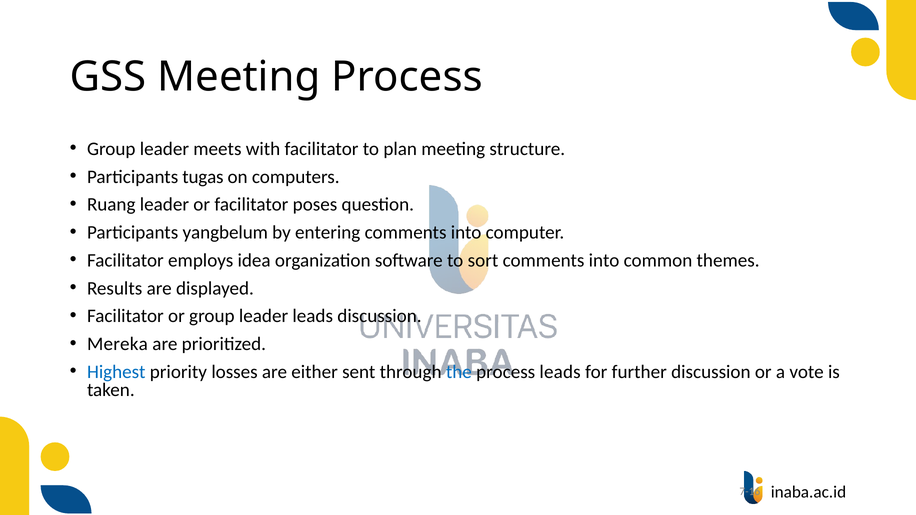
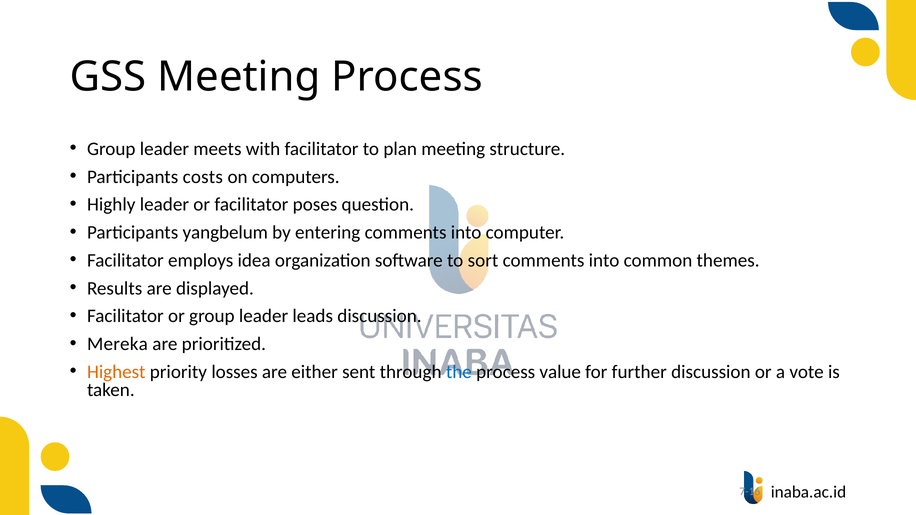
tugas: tugas -> costs (203, 177)
Ruang: Ruang -> Highly (111, 205)
Highest colour: blue -> orange (116, 372)
process leads: leads -> value (560, 372)
